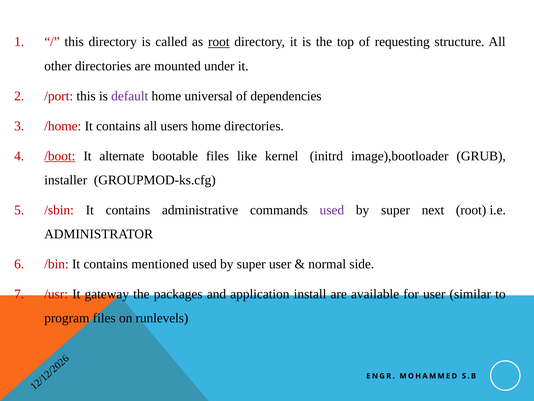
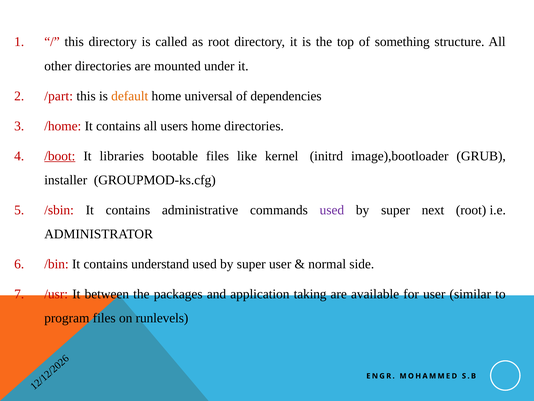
root underline: present -> none (219, 42)
requesting: requesting -> something (402, 42)
/port: /port -> /part (59, 96)
default colour: purple -> orange (130, 96)
alternate: alternate -> libraries (122, 156)
mentioned: mentioned -> understand (160, 264)
gateway: gateway -> between (107, 294)
install: install -> taking (310, 294)
